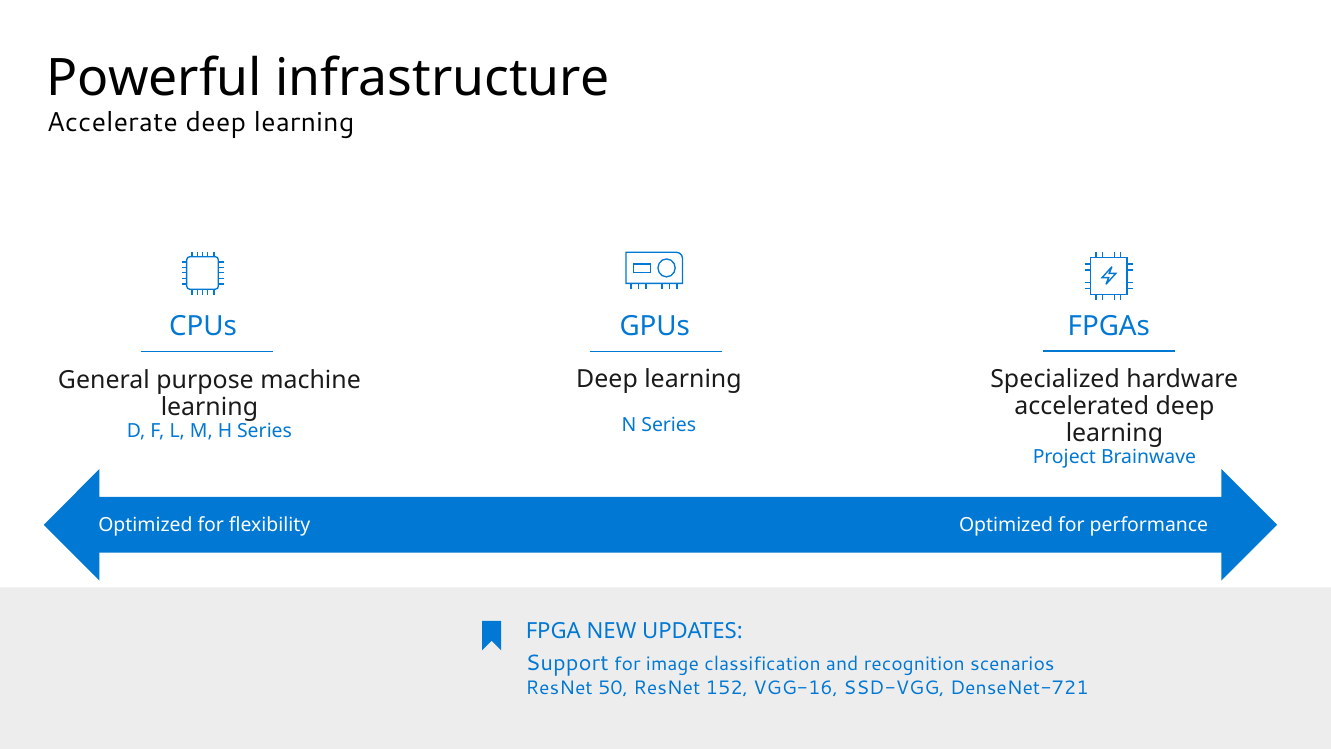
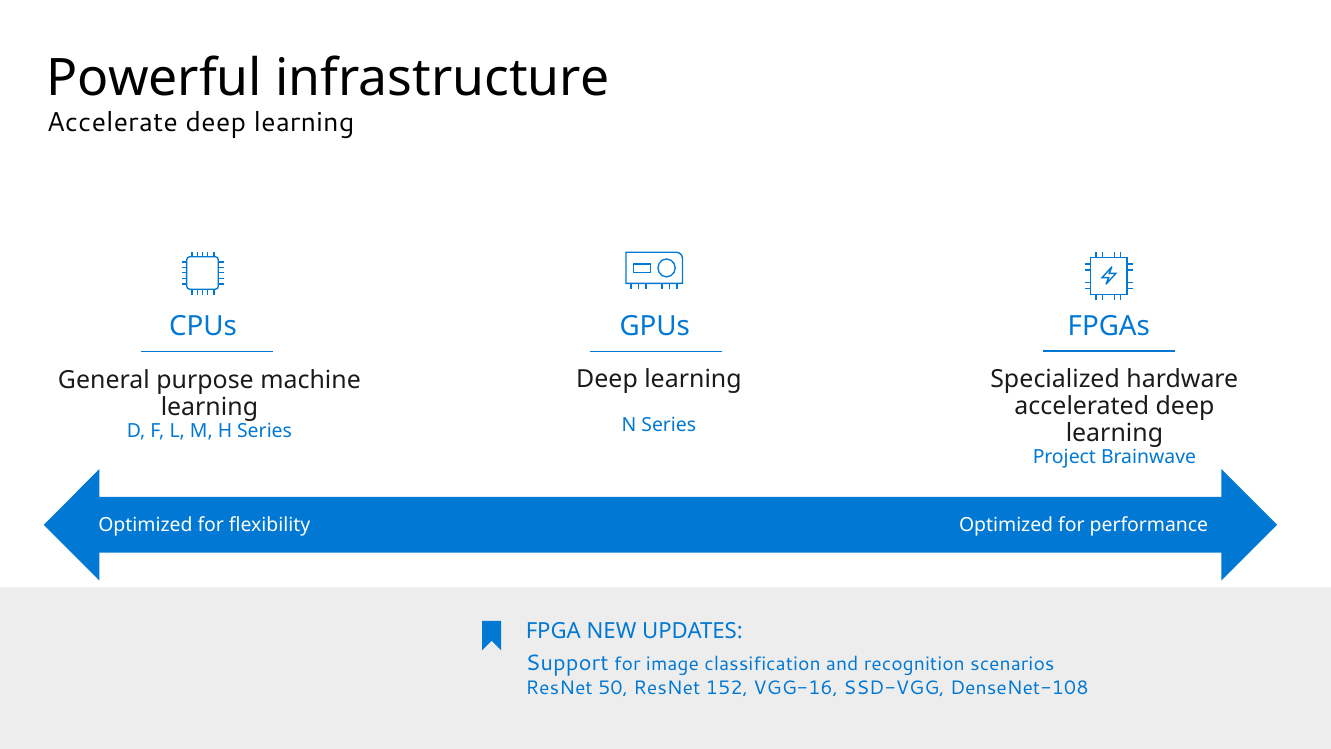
DenseNet-721: DenseNet-721 -> DenseNet-108 (1019, 688)
